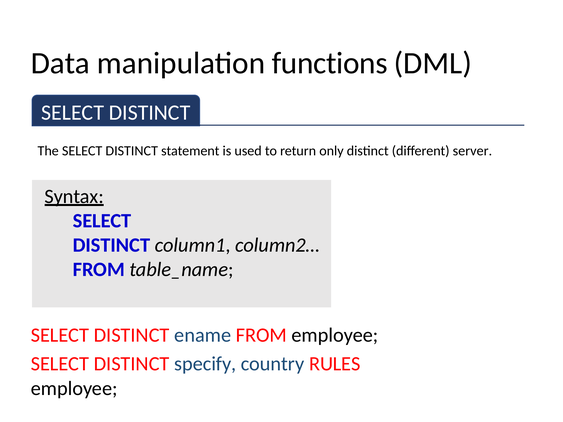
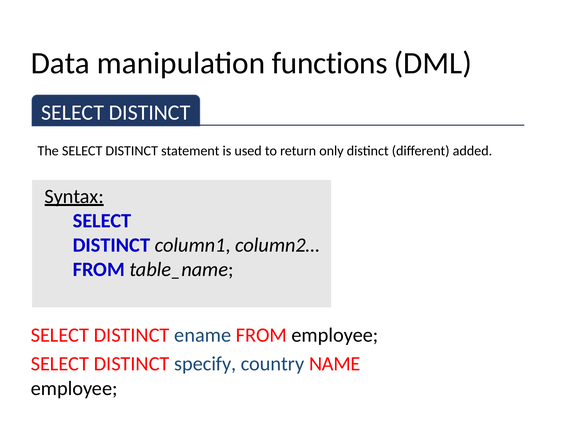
server: server -> added (472, 151)
RULES: RULES -> NAME (335, 364)
